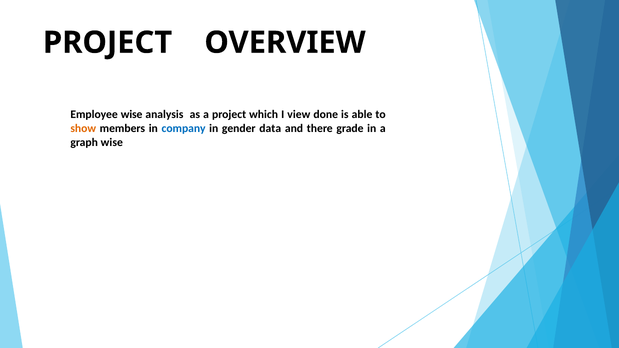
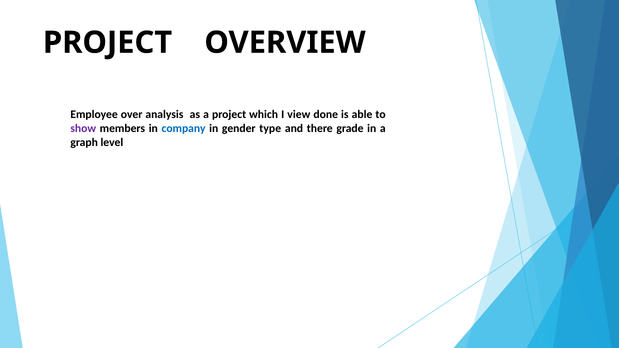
Employee wise: wise -> over (132, 115)
show colour: orange -> purple (83, 128)
data: data -> type (270, 128)
graph wise: wise -> level (112, 142)
